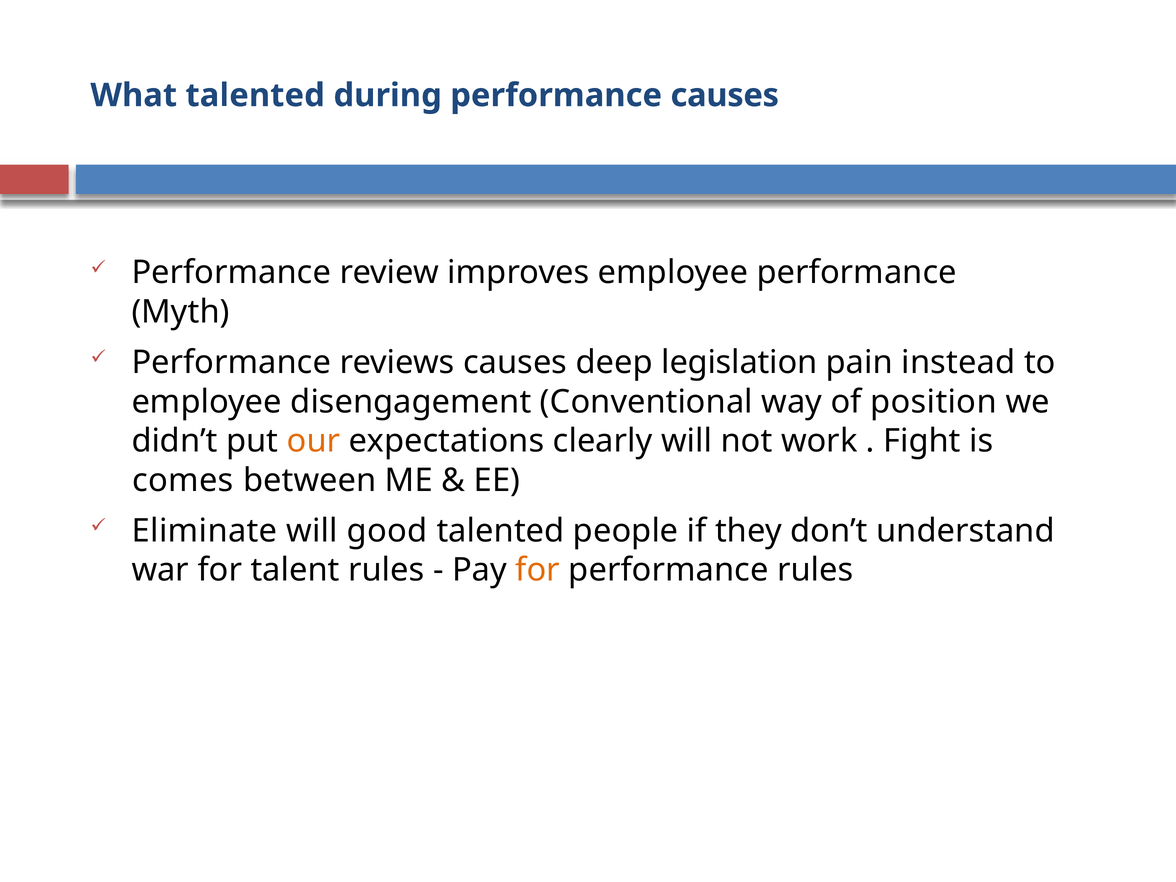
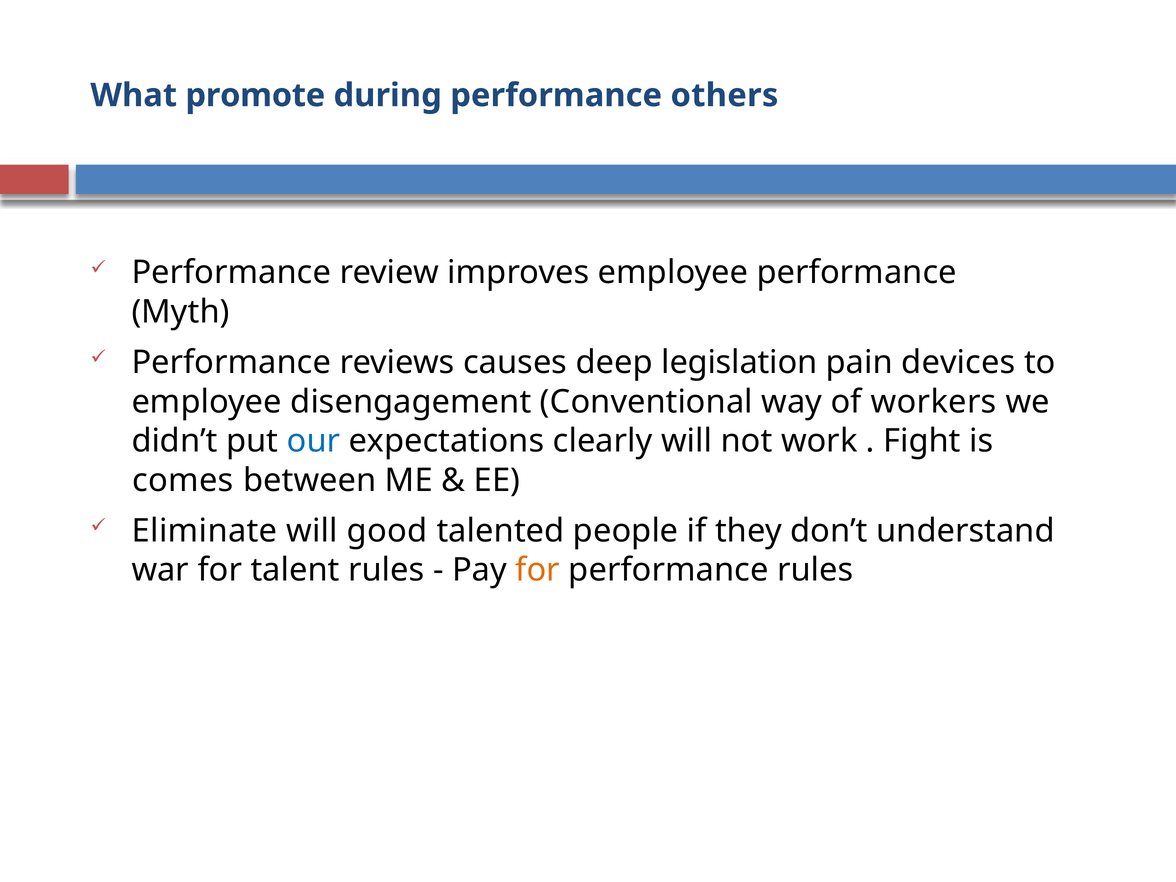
What talented: talented -> promote (255, 95)
performance causes: causes -> others (724, 95)
instead: instead -> devices (958, 363)
position: position -> workers (934, 402)
our colour: orange -> blue (314, 441)
